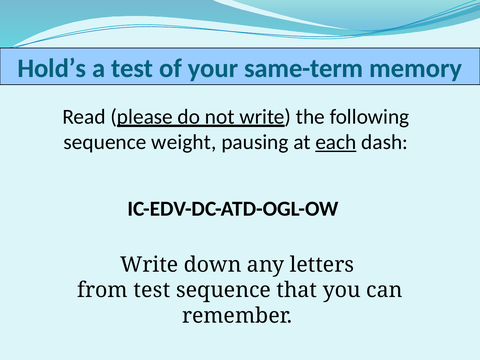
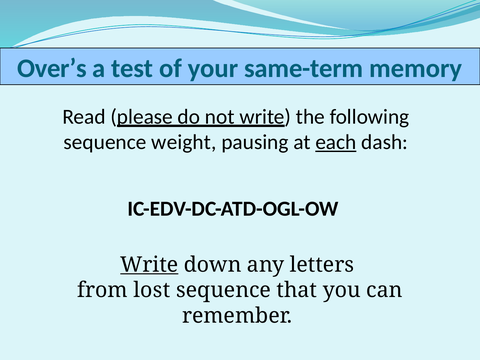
Hold’s: Hold’s -> Over’s (52, 68)
Write underline: none -> present (149, 265)
from test: test -> lost (152, 290)
